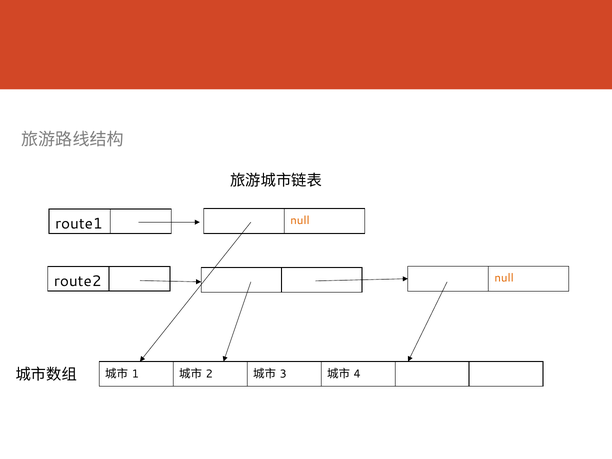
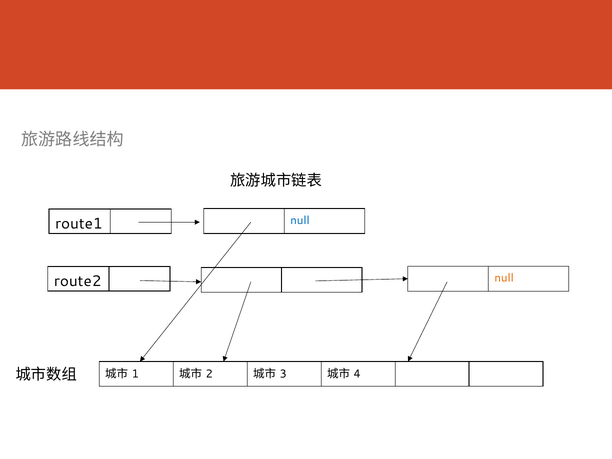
null colour: orange -> blue (300, 220)
